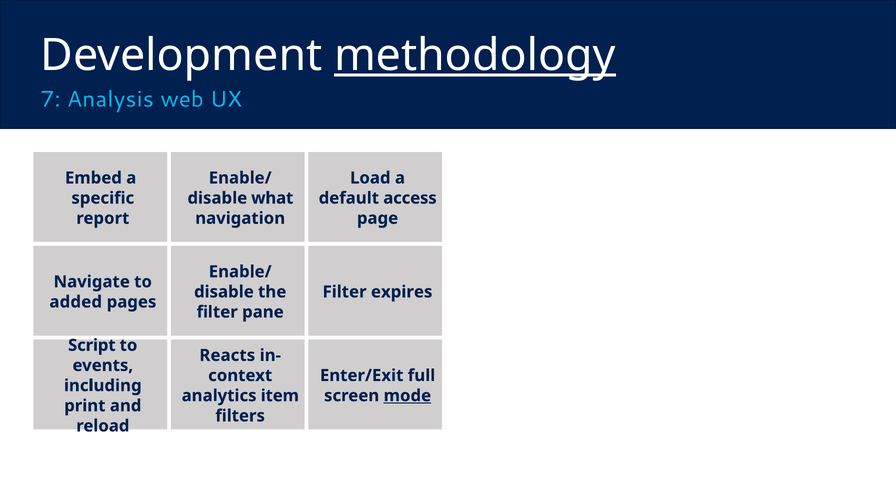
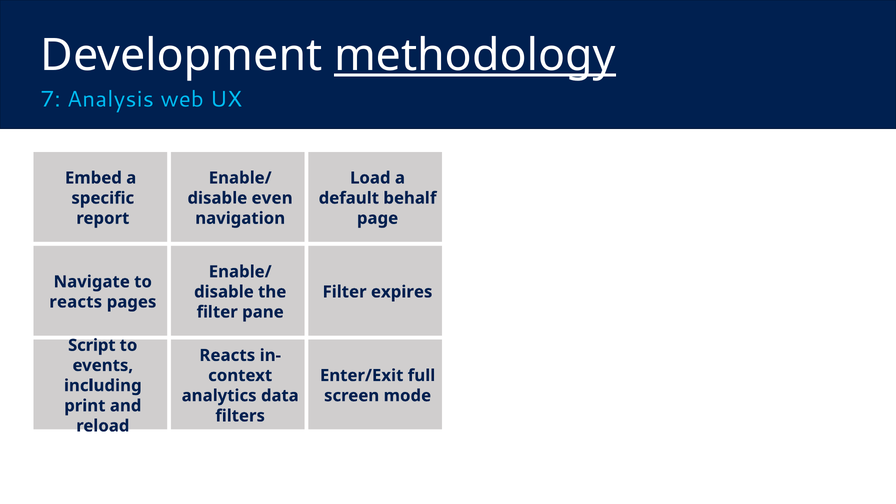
what: what -> even (272, 198)
access: access -> behalf (410, 198)
added: added -> reacts (76, 302)
item: item -> data (280, 396)
mode underline: present -> none (407, 396)
